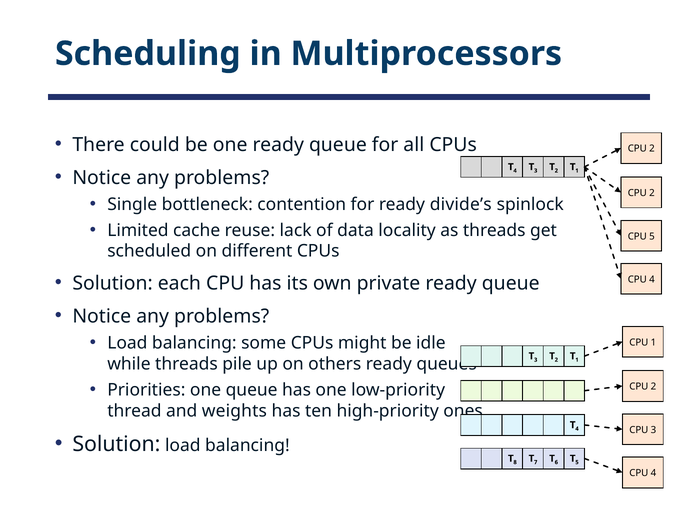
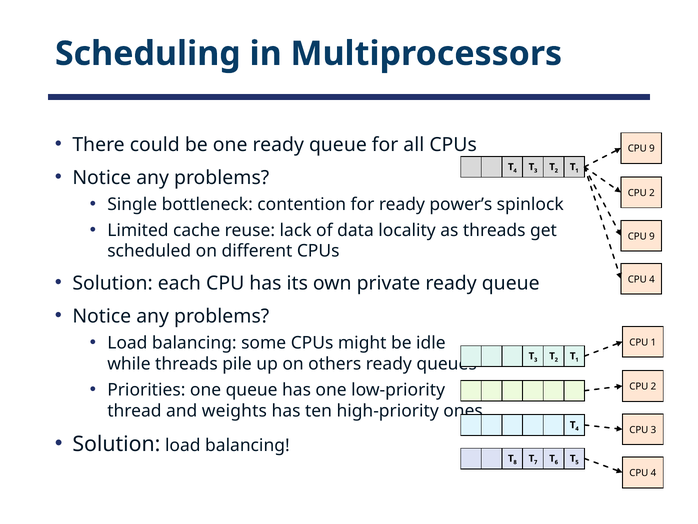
2: 2 -> 9 (652, 149)
divide’s: divide’s -> power’s (461, 204)
5: 5 -> 9 (652, 236)
